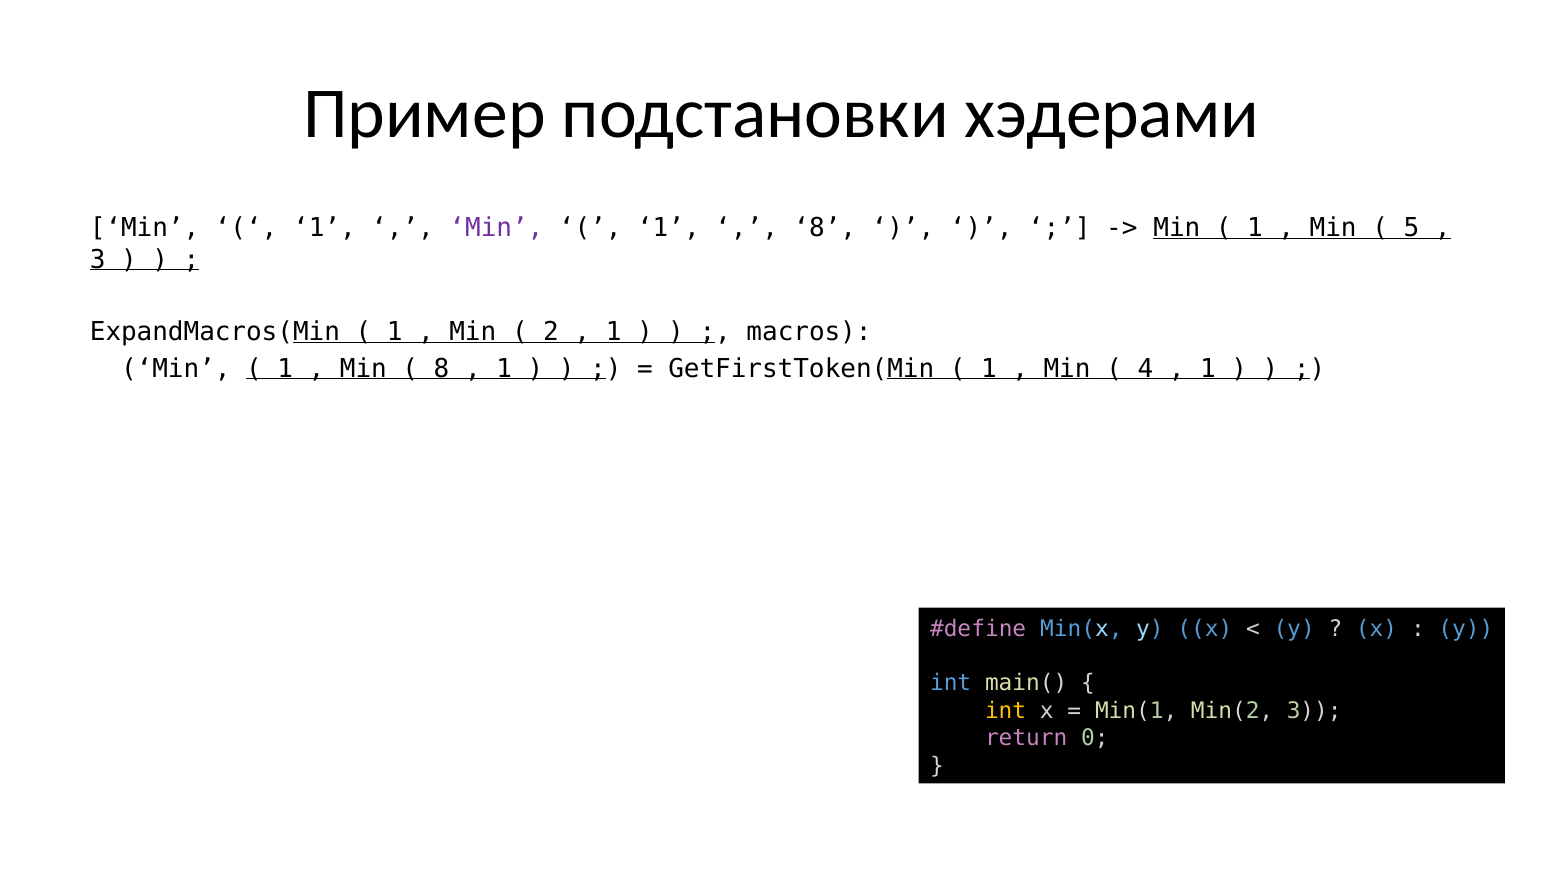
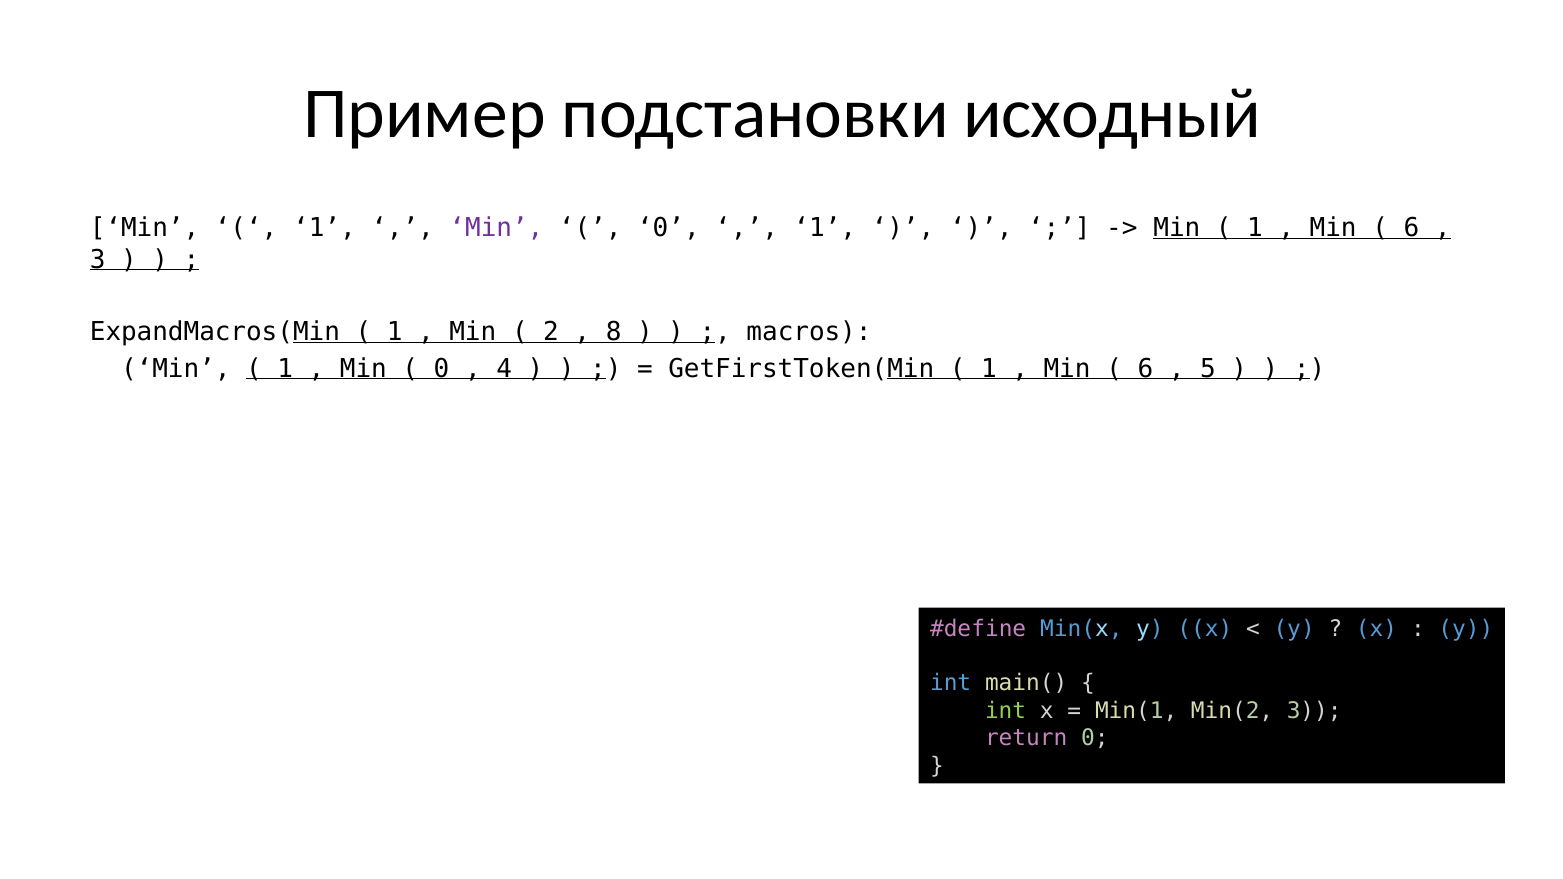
хэдерами: хэдерами -> исходный (1112, 113)
1: 1 -> 0 (668, 228)
8: 8 -> 1 (825, 228)
5: 5 -> 6 (1411, 228)
1: 1 -> 8 (614, 332)
8: 8 -> 0 (441, 369)
1: 1 -> 4 (504, 369)
4: 4 -> 6 (1145, 369)
1: 1 -> 5 (1208, 369)
int colour: yellow -> light green (1006, 711)
